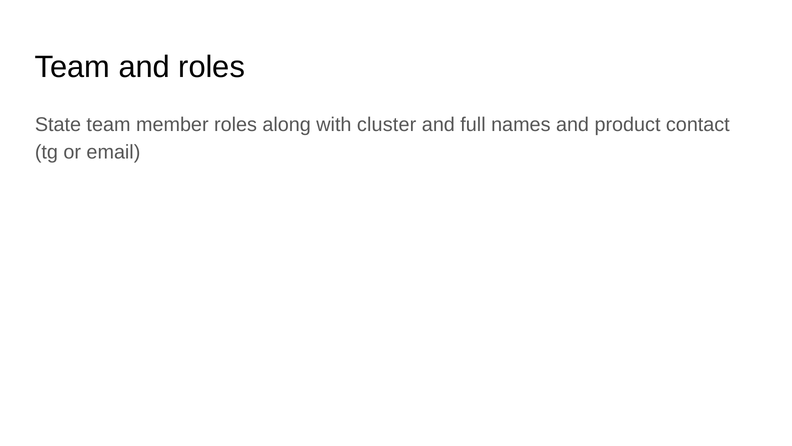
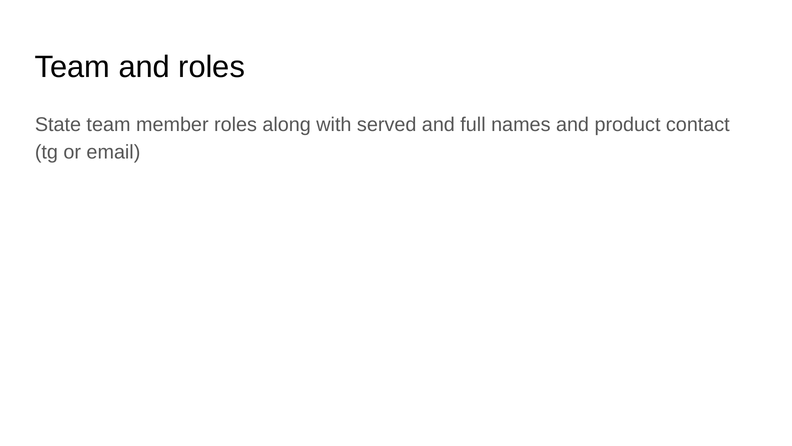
cluster: cluster -> served (387, 125)
